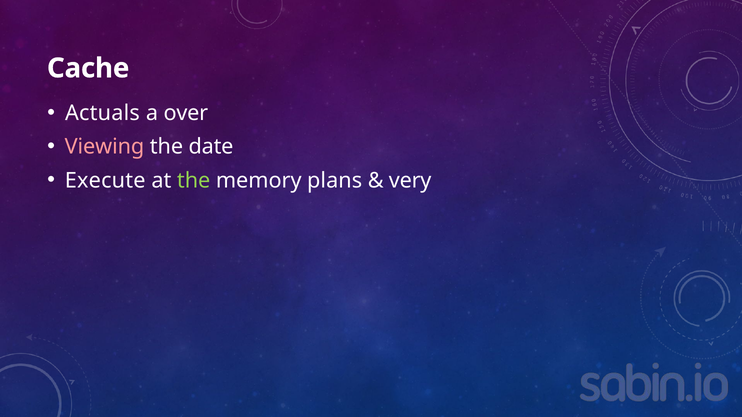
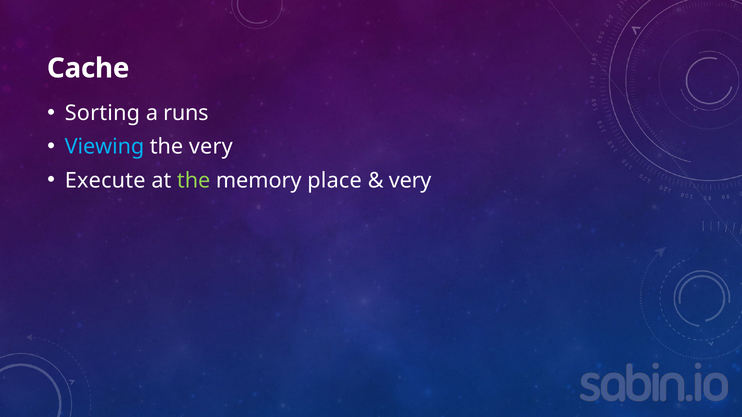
Actuals: Actuals -> Sorting (102, 113)
over: over -> runs (186, 113)
Viewing colour: pink -> light blue (104, 147)
the date: date -> very (211, 147)
plans: plans -> place (335, 181)
